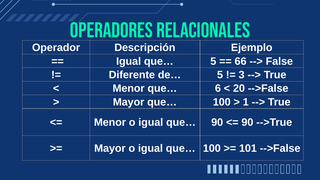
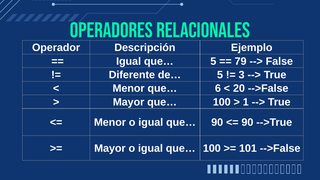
66: 66 -> 79 (241, 61)
